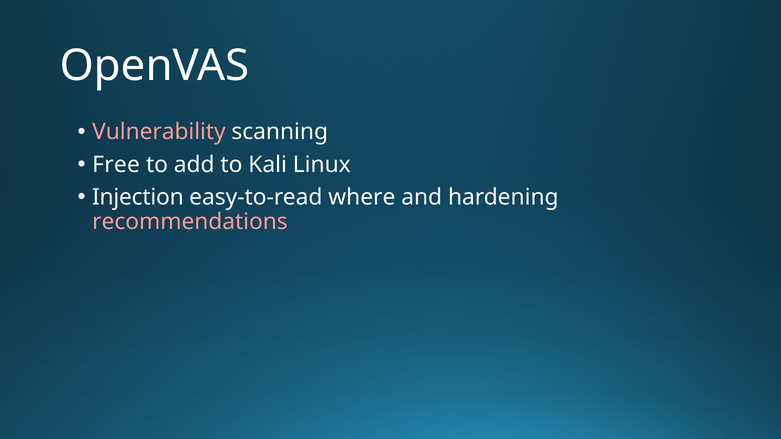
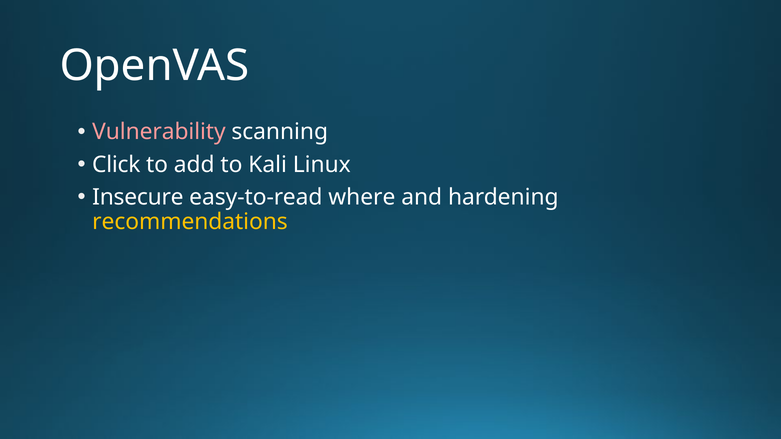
Free: Free -> Click (116, 165)
Injection: Injection -> Insecure (138, 197)
recommendations colour: pink -> yellow (190, 222)
